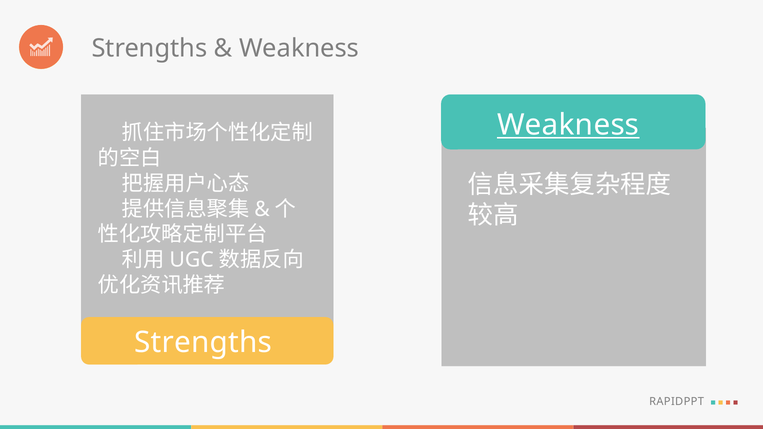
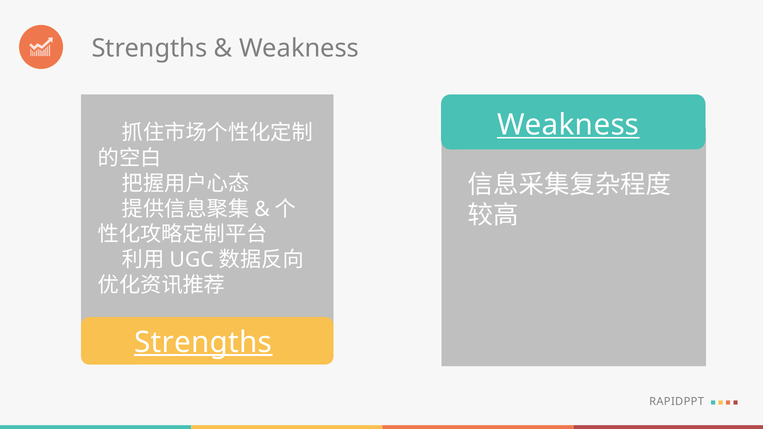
Strengths underline: none -> present (203, 342)
